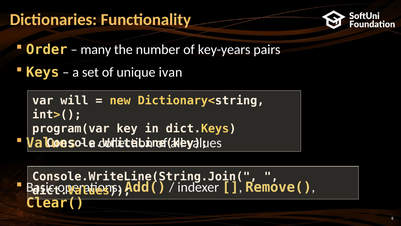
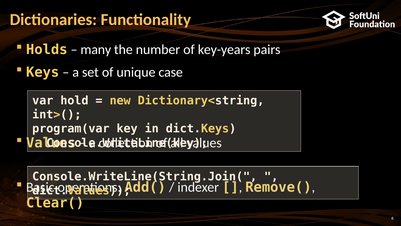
Order: Order -> Holds (47, 50)
ivan: ivan -> case (171, 72)
will: will -> hold (74, 100)
